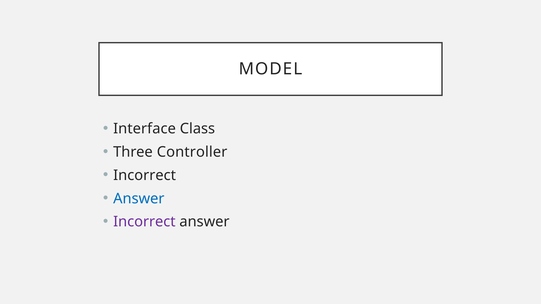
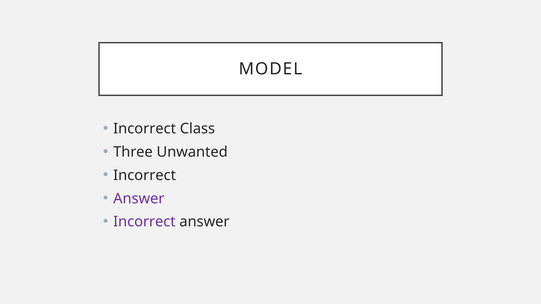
Interface: Interface -> Incorrect (145, 129)
Controller: Controller -> Unwanted (192, 152)
Answer colour: blue -> purple (139, 199)
